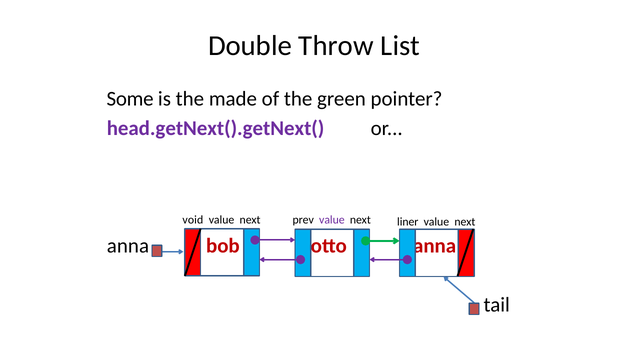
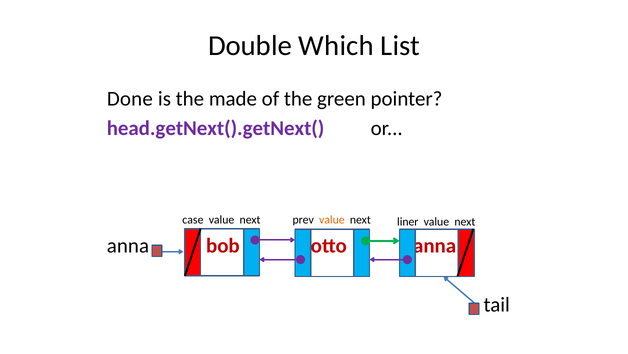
Throw: Throw -> Which (336, 46)
Some: Some -> Done (130, 99)
value colour: purple -> orange (332, 219)
void: void -> case (193, 220)
